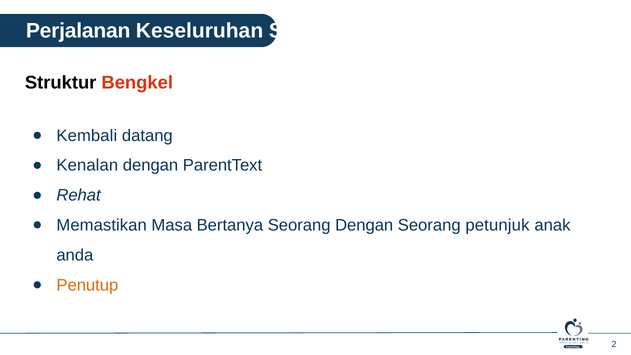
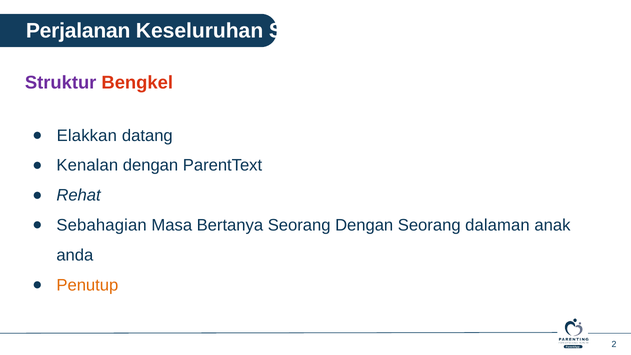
Struktur colour: black -> purple (61, 83)
Kembali: Kembali -> Elakkan (87, 136)
Memastikan: Memastikan -> Sebahagian (102, 225)
petunjuk: petunjuk -> dalaman (497, 225)
